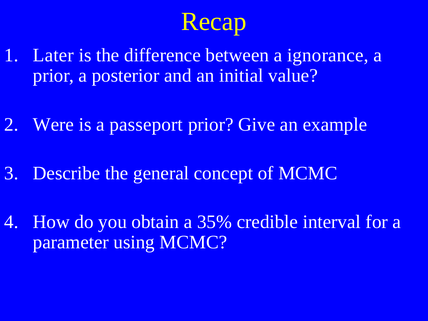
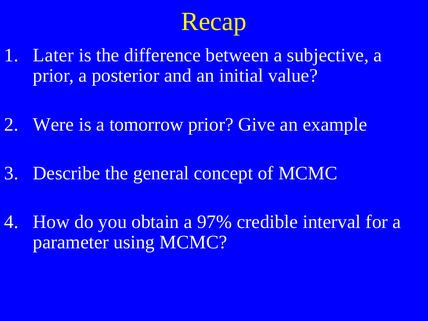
ignorance: ignorance -> subjective (328, 55)
passeport: passeport -> tomorrow (146, 124)
35%: 35% -> 97% (215, 222)
